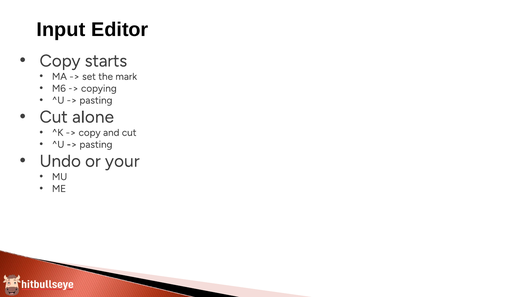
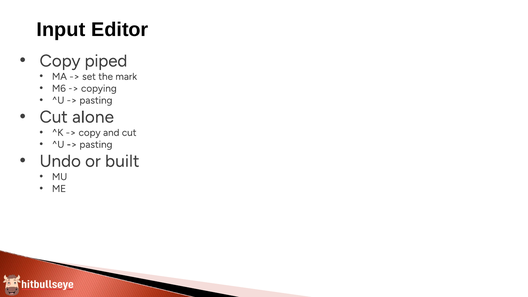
starts: starts -> piped (106, 61)
your: your -> built (122, 161)
